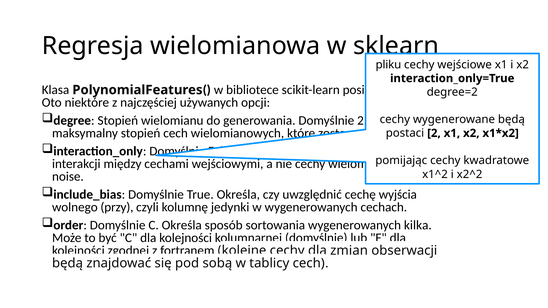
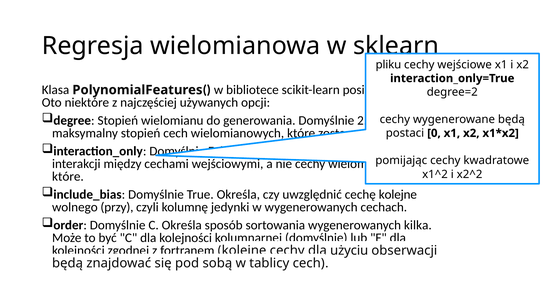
2: 2 -> 0 (434, 133)
noise: noise -> które (68, 177)
cechę wyjścia: wyjścia -> kolejne (398, 195)
zmian: zmian -> użyciu (349, 251)
